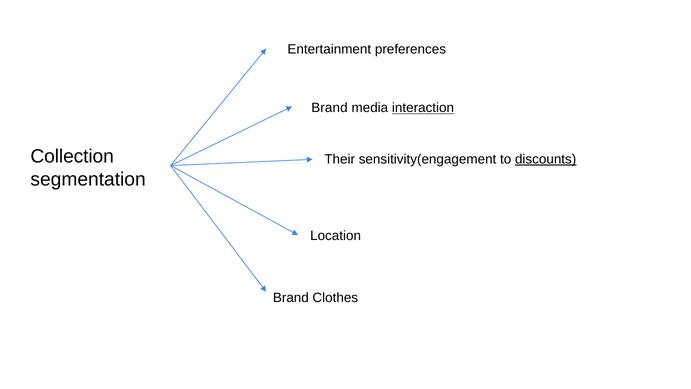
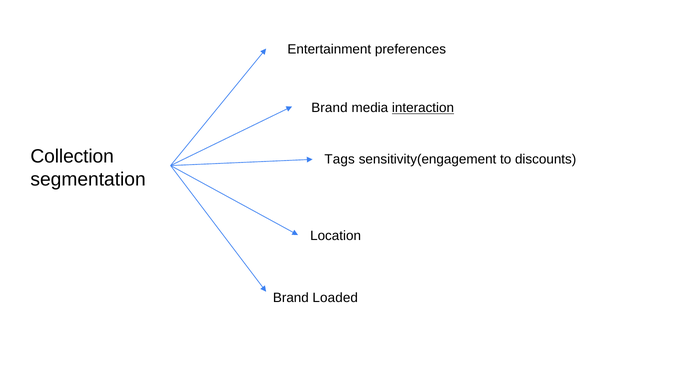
Their: Their -> Tags (340, 159)
discounts underline: present -> none (546, 159)
Clothes: Clothes -> Loaded (335, 297)
